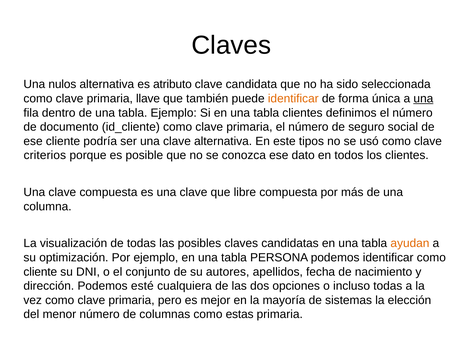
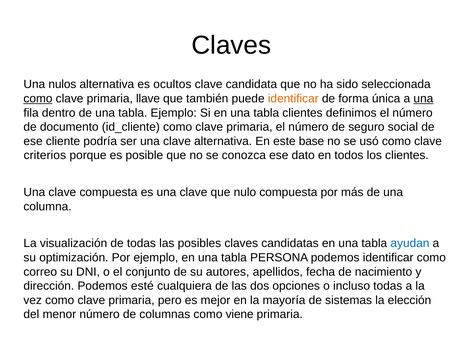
atributo: atributo -> ocultos (172, 84)
como underline: none -> present (38, 99)
tipos: tipos -> base (311, 141)
libre: libre -> nulo (245, 193)
ayudan colour: orange -> blue (410, 244)
cliente: cliente -> correo (40, 272)
estas: estas -> viene (240, 315)
